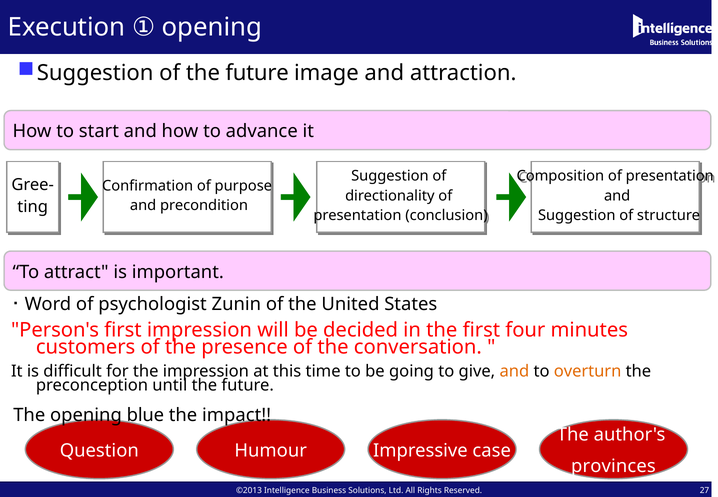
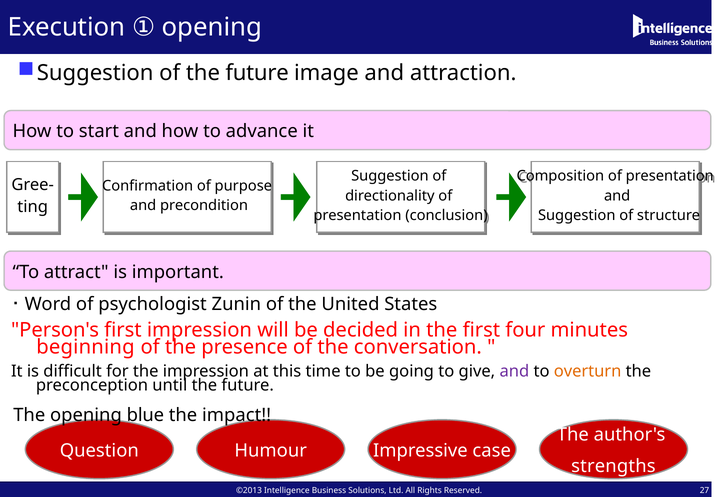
customers: customers -> beginning (85, 347)
and colour: orange -> purple (514, 371)
provinces: provinces -> strengths (613, 466)
